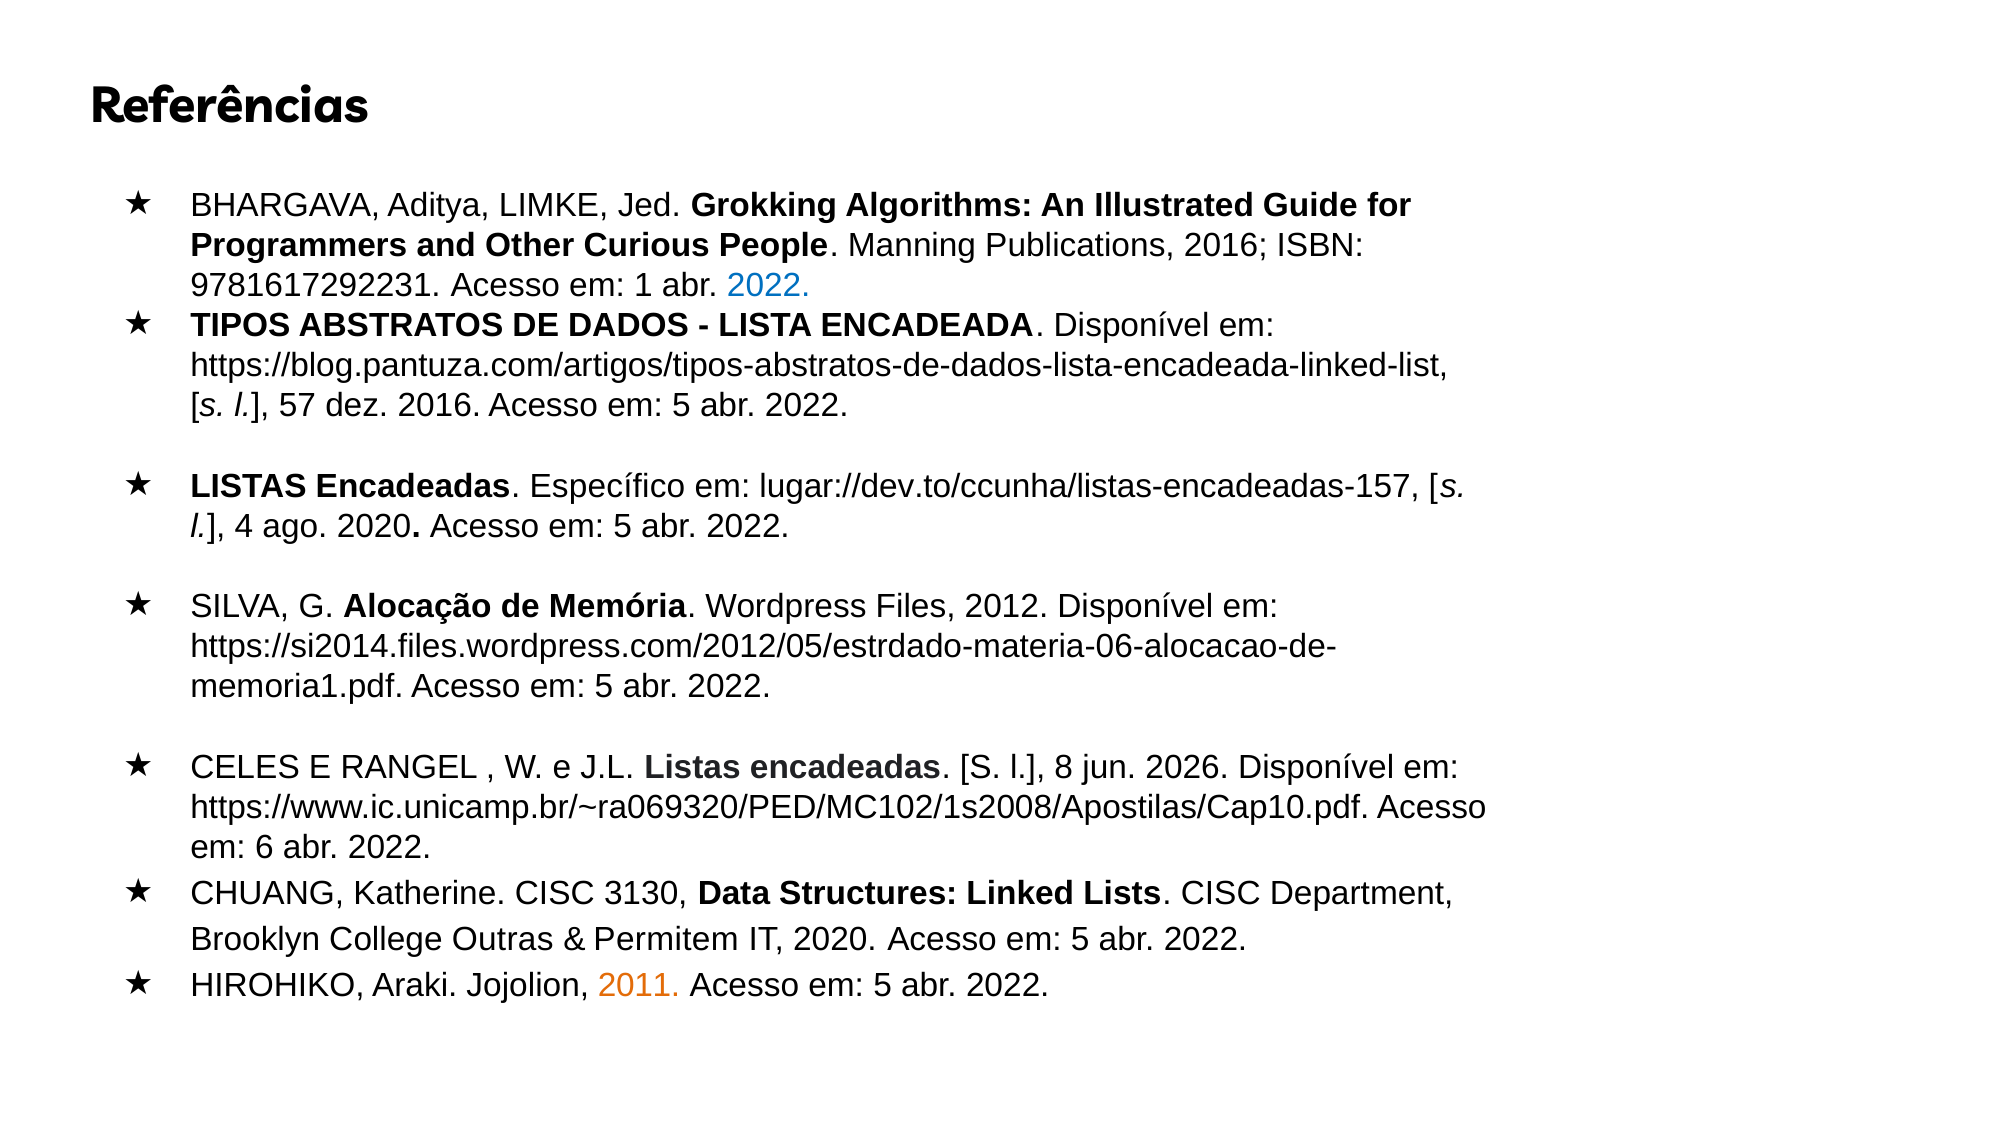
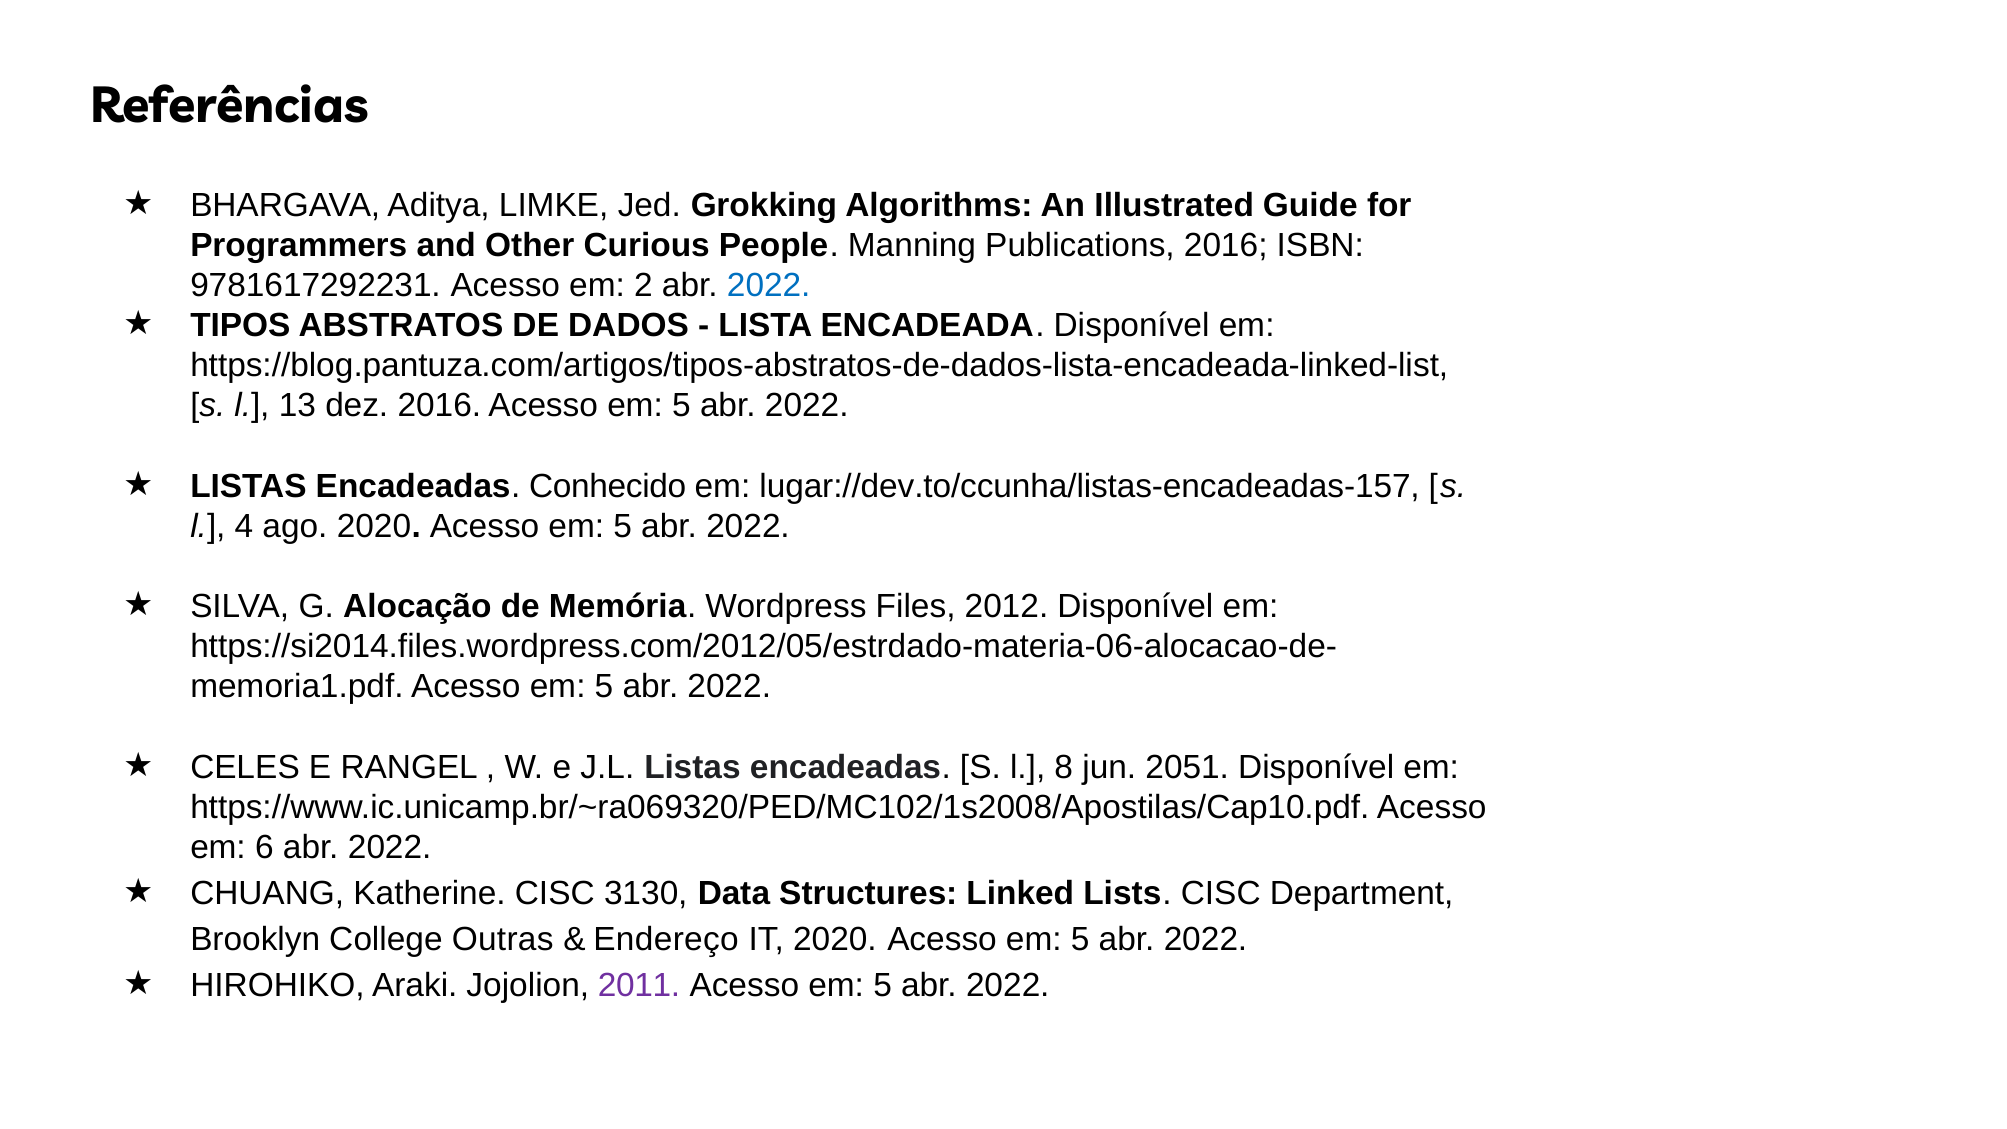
1: 1 -> 2 (643, 285)
57: 57 -> 13 (297, 406)
Específico: Específico -> Conhecido (608, 486)
2026: 2026 -> 2051 (1187, 767)
Permitem: Permitem -> Endereço (666, 940)
2011 colour: orange -> purple (639, 986)
